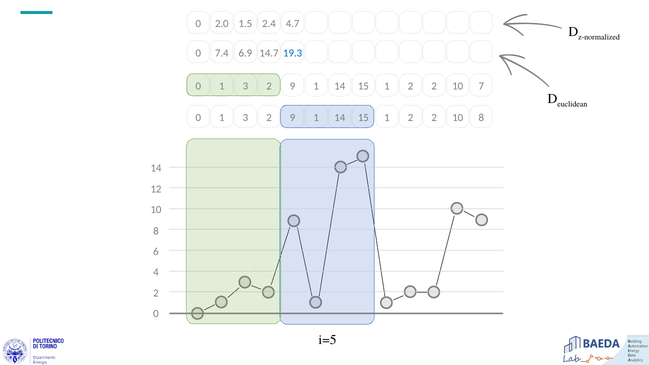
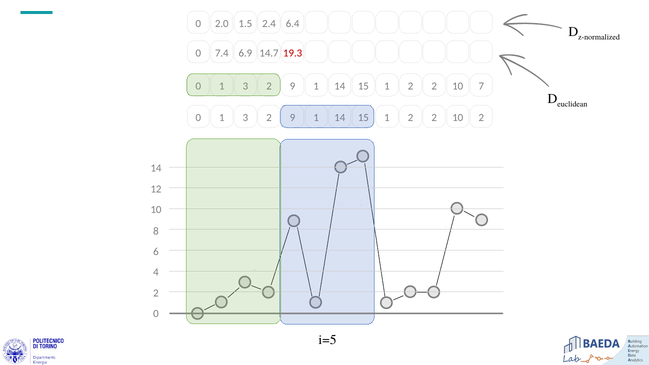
4.7: 4.7 -> 6.4 (293, 24)
19.3 colour: blue -> red (293, 53)
2 2 10 8: 8 -> 2 (481, 118)
